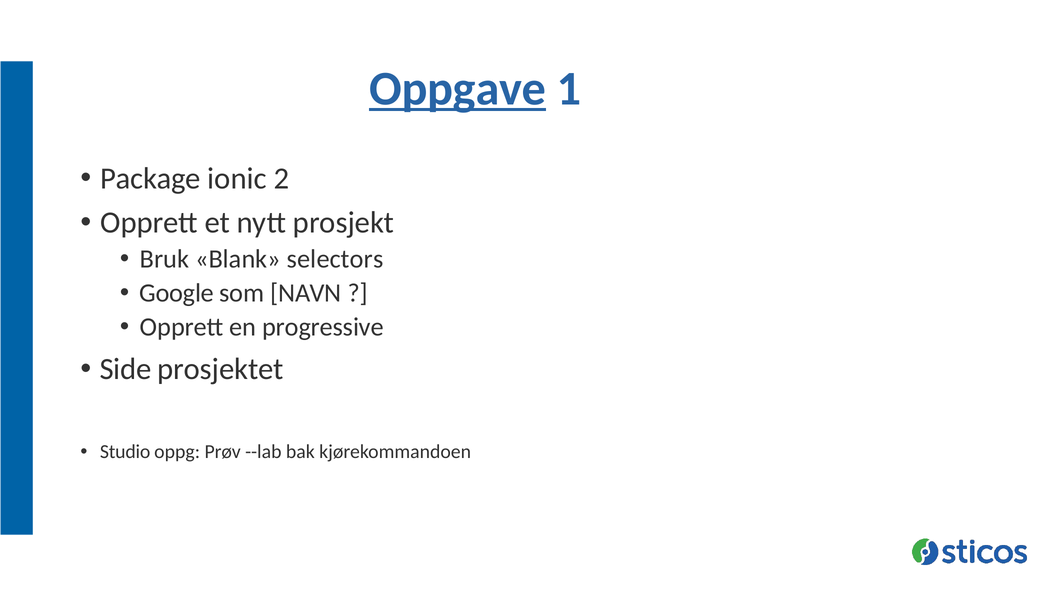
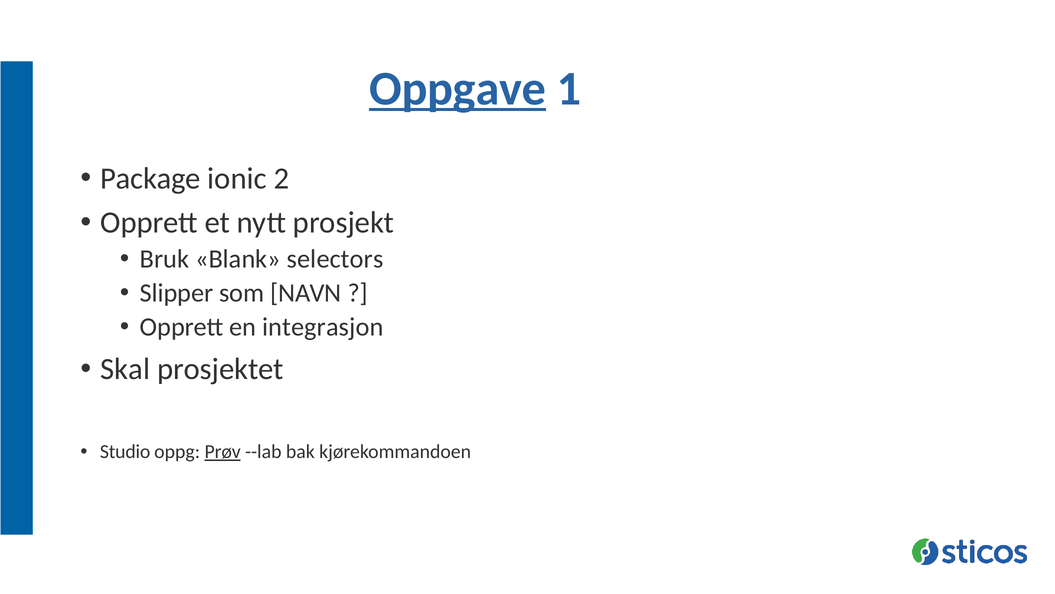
Google: Google -> Slipper (177, 293)
progressive: progressive -> integrasjon (323, 327)
Side: Side -> Skal (125, 369)
Prøv underline: none -> present (223, 451)
